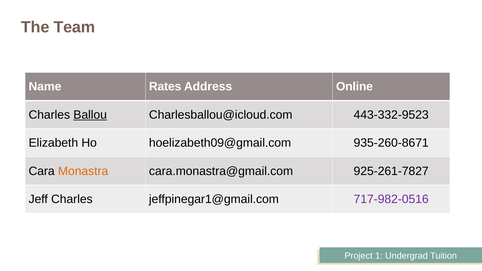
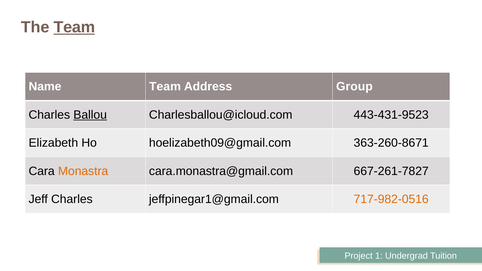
Team underline: none -> present (74, 27)
Name Rates: Rates -> Team (165, 87)
Online: Online -> Group (354, 87)
443-332-9523: 443-332-9523 -> 443-431-9523 (391, 115)
935-260-8671: 935-260-8671 -> 363-260-8671 (391, 143)
925-261-7827: 925-261-7827 -> 667-261-7827 (391, 171)
717-982-0516 colour: purple -> orange (391, 199)
